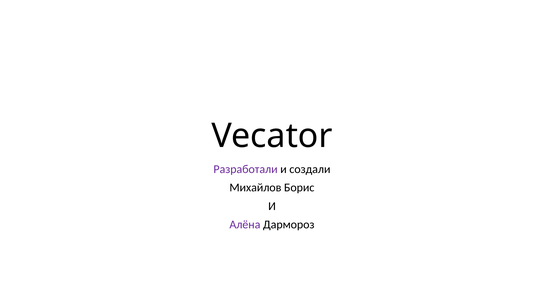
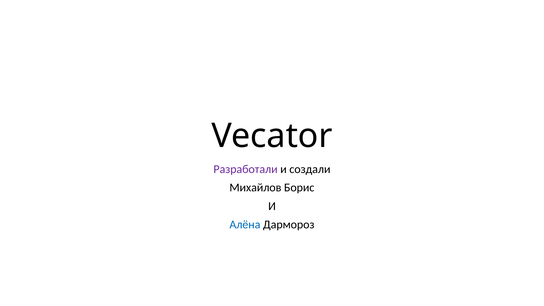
Алёна colour: purple -> blue (245, 225)
